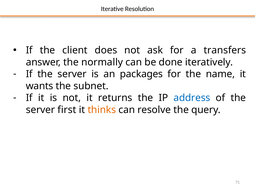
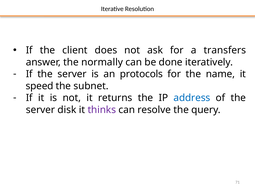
packages: packages -> protocols (141, 74)
wants: wants -> speed (40, 86)
first: first -> disk (67, 110)
thinks colour: orange -> purple (102, 110)
